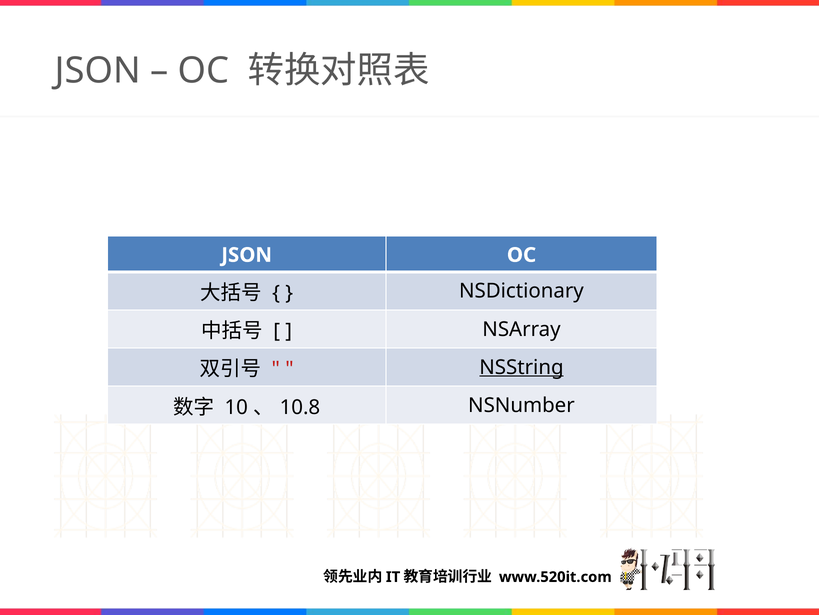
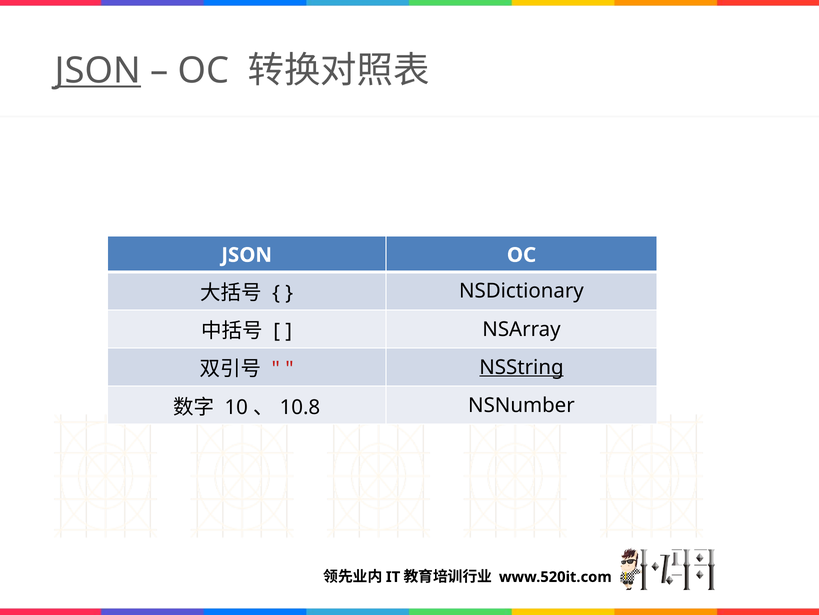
JSON underline: none -> present (98, 71)
